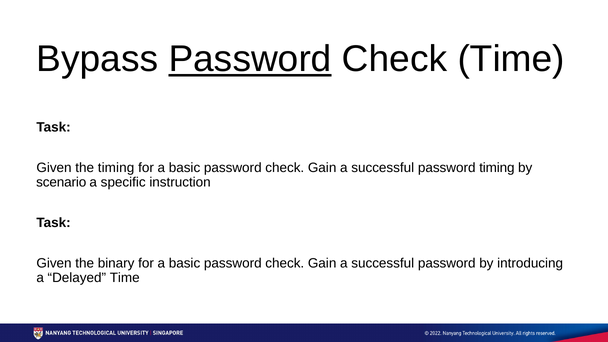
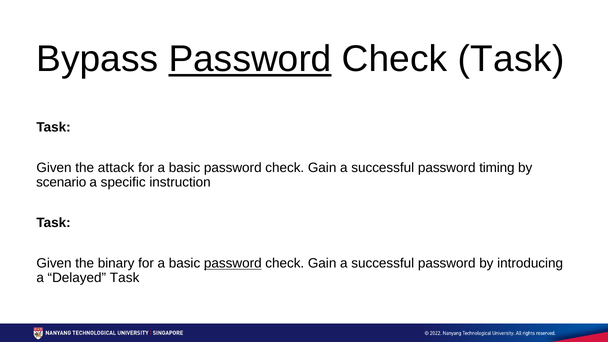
Check Time: Time -> Task (511, 59)
the timing: timing -> attack (116, 168)
password underline: none -> present (233, 263)
Delayed Time: Time -> Task (125, 278)
